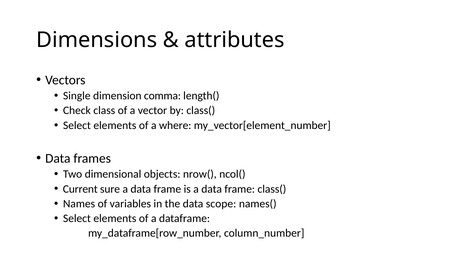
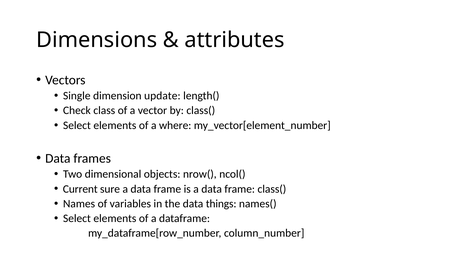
comma: comma -> update (162, 96)
scope: scope -> things (221, 204)
